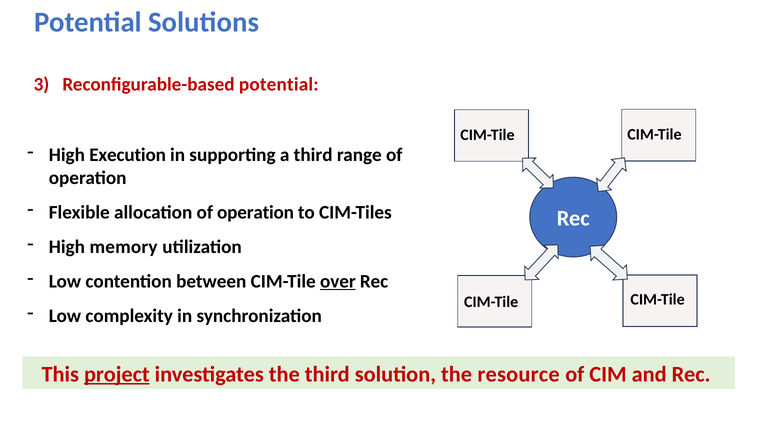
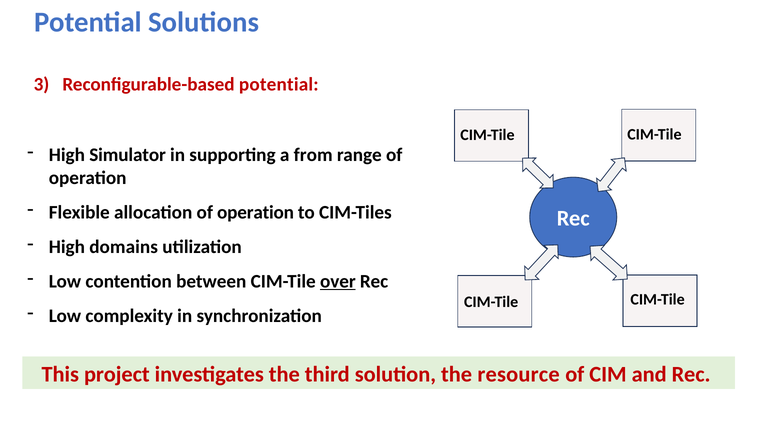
Execution: Execution -> Simulator (128, 155)
a third: third -> from (313, 155)
memory: memory -> domains (124, 247)
project underline: present -> none (117, 375)
